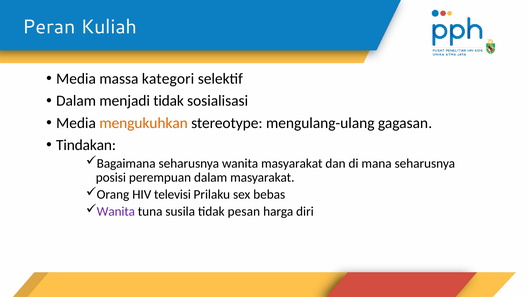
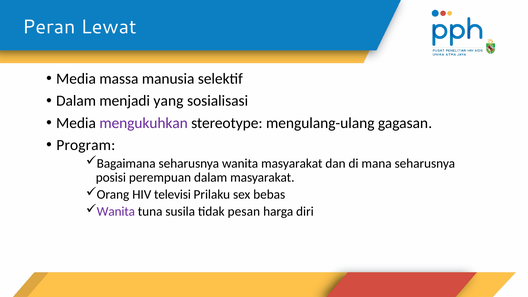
Kuliah: Kuliah -> Lewat (109, 27)
kategori: kategori -> manusia (168, 79)
menjadi tidak: tidak -> yang (168, 101)
mengukuhkan colour: orange -> purple (144, 123)
Tindakan: Tindakan -> Program (86, 145)
